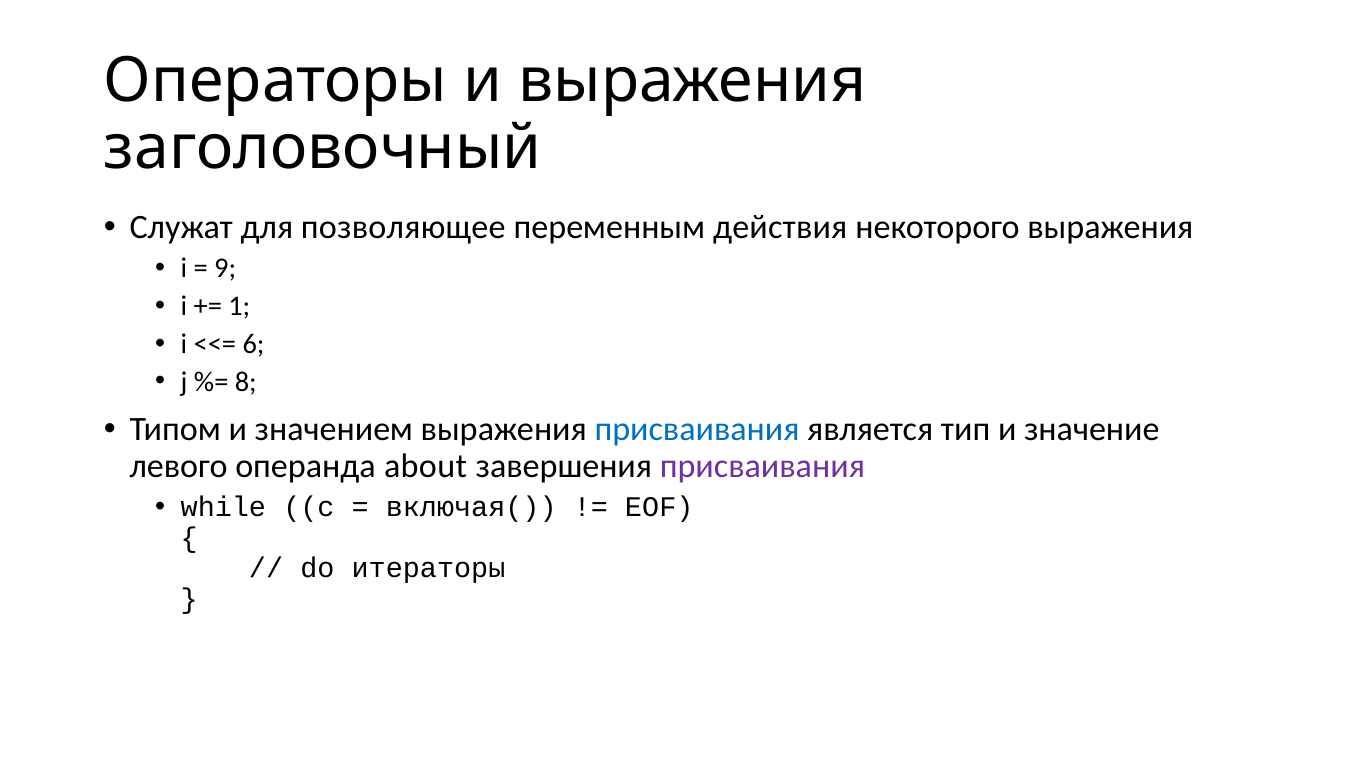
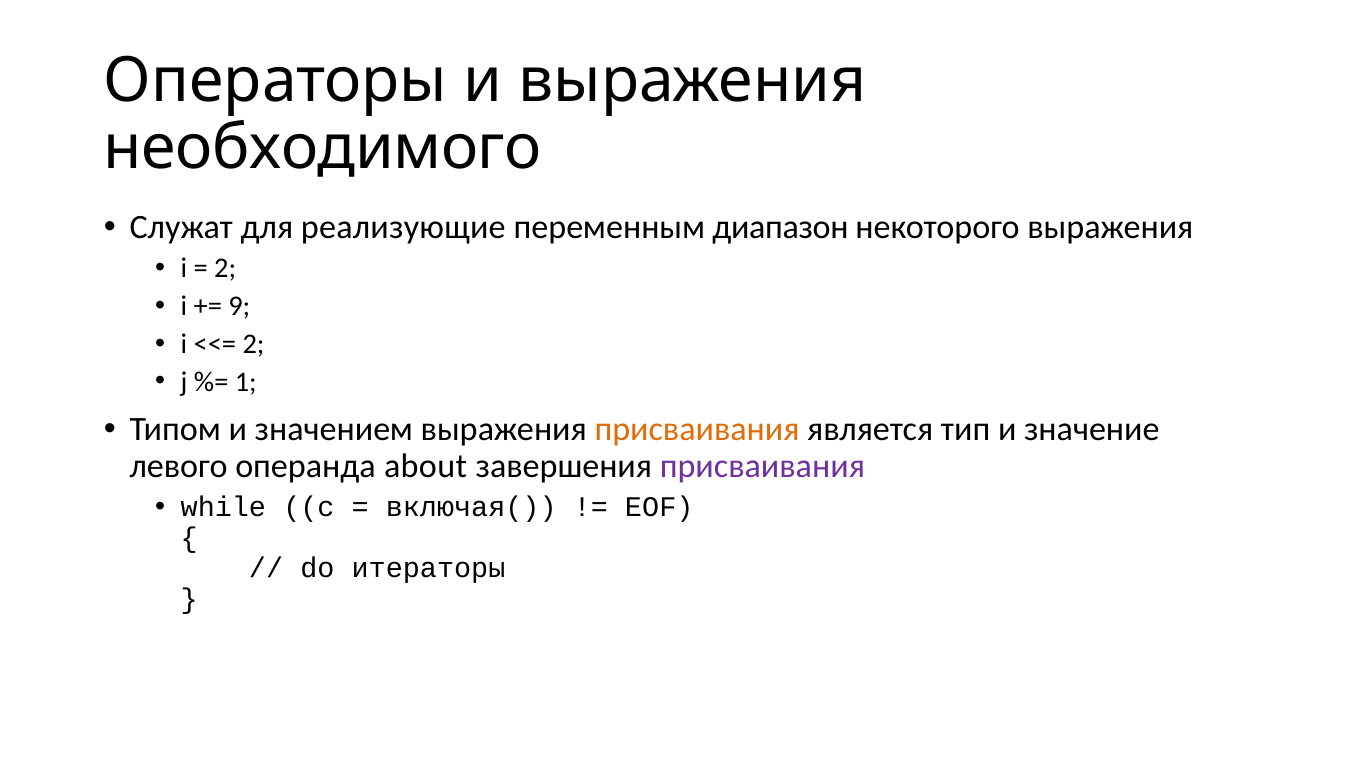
заголовочный: заголовочный -> необходимого (323, 148)
позволяющее: позволяющее -> реализующие (403, 228)
действия: действия -> диапазон (780, 228)
9: 9 -> 2 (225, 268)
1: 1 -> 9 (239, 306)
6: 6 -> 2 (254, 344)
8: 8 -> 1 (246, 382)
присваивания colour: blue -> orange (697, 430)
